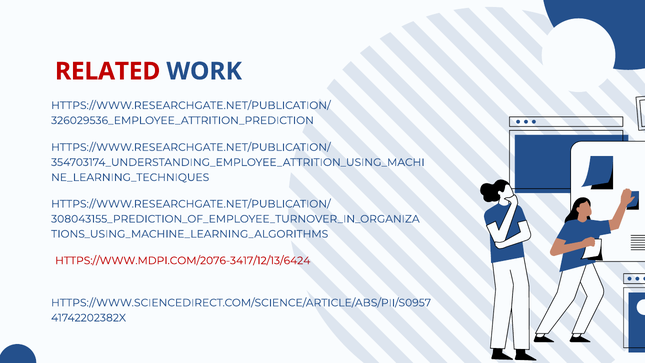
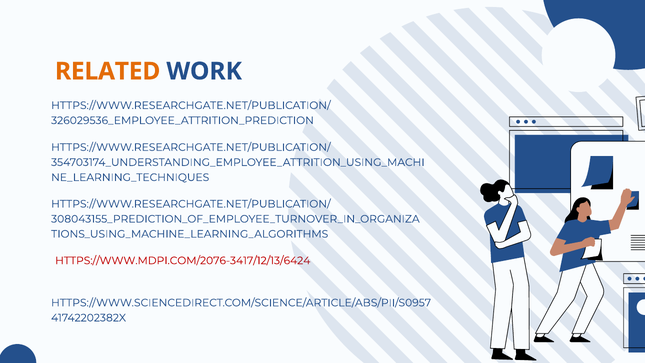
RELATED colour: red -> orange (108, 71)
